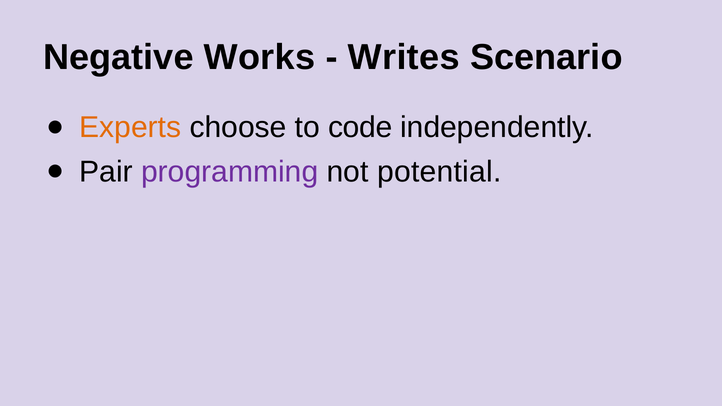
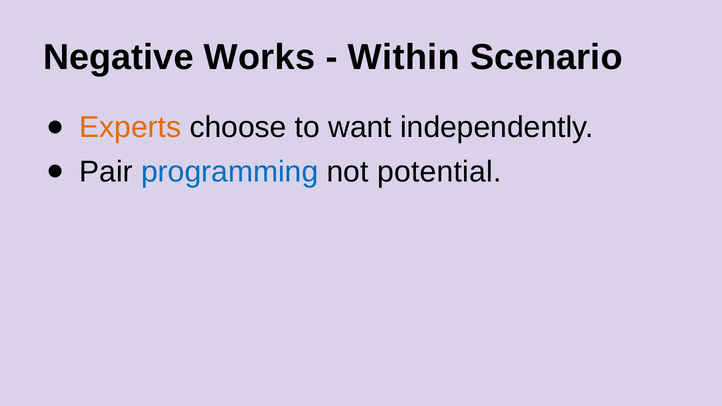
Writes: Writes -> Within (404, 58)
code: code -> want (360, 128)
programming colour: purple -> blue (230, 172)
